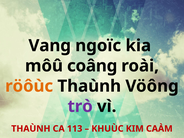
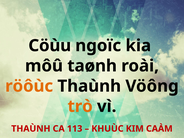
Vang: Vang -> Cöùu (50, 46)
coâng: coâng -> taønh (92, 66)
trò colour: purple -> orange (80, 106)
